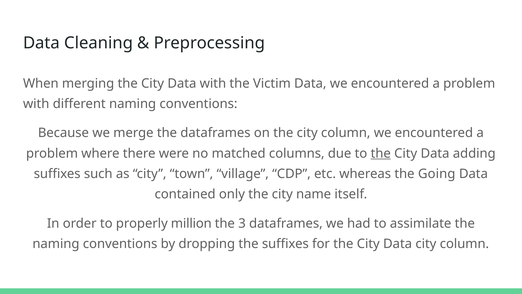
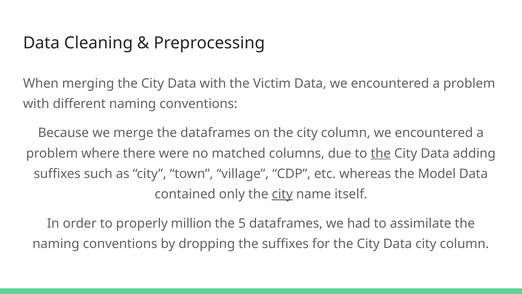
Going: Going -> Model (437, 174)
city underline: none -> present (282, 194)
3: 3 -> 5 (242, 223)
